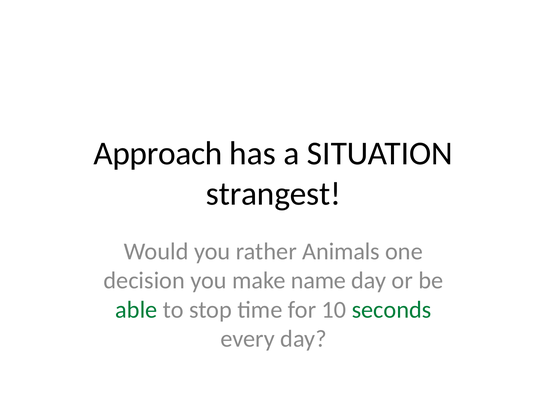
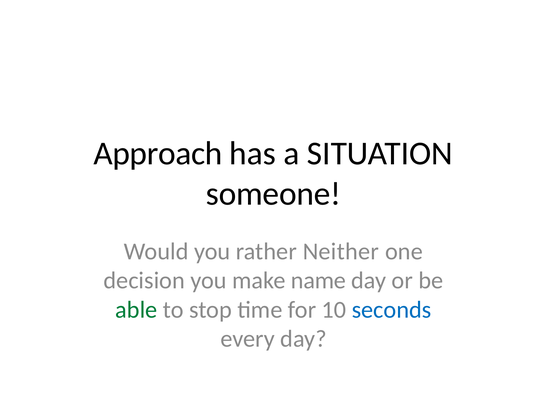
strangest: strangest -> someone (273, 194)
Animals: Animals -> Neither (341, 251)
seconds colour: green -> blue (392, 310)
